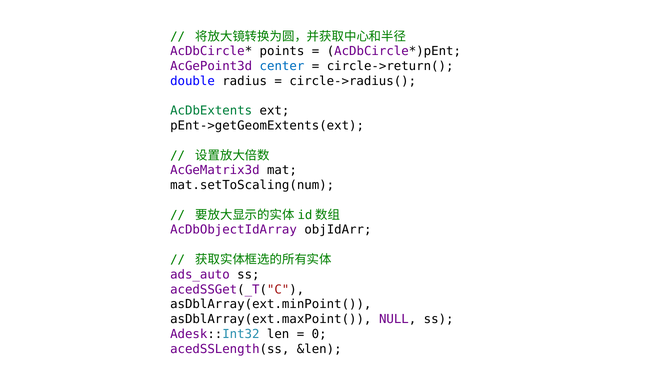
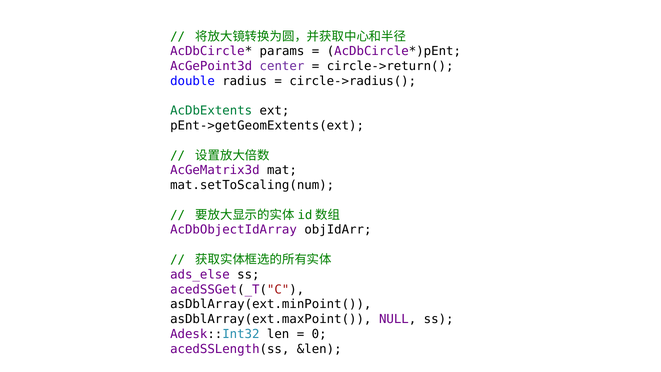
points: points -> params (282, 51)
center colour: blue -> purple (282, 66)
ads_auto: ads_auto -> ads_else (200, 274)
